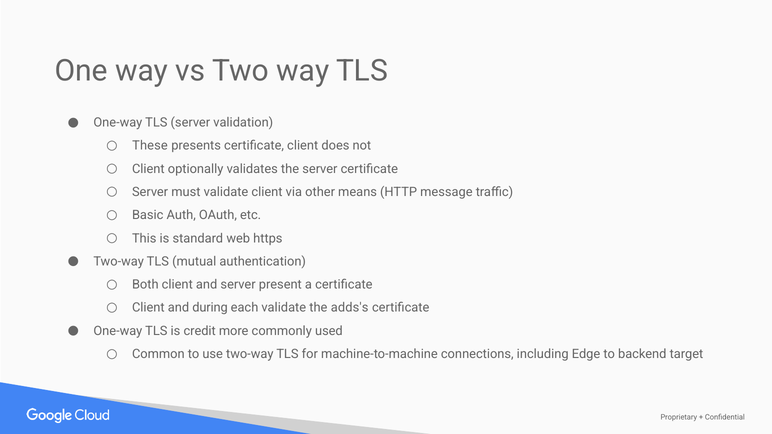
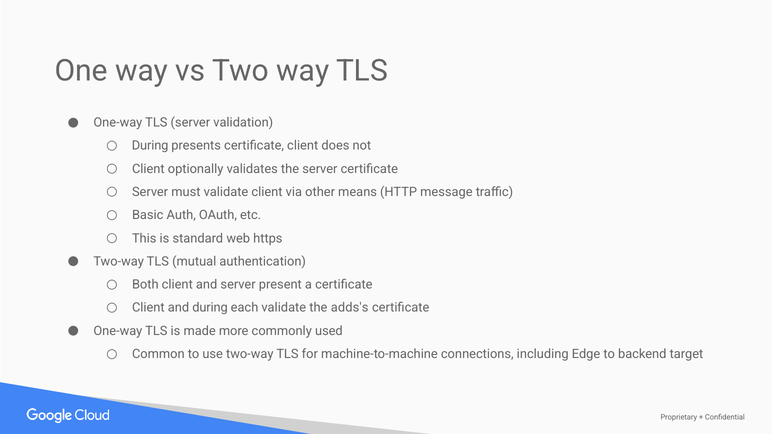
These: These -> During (150, 146)
credit: credit -> made (200, 331)
